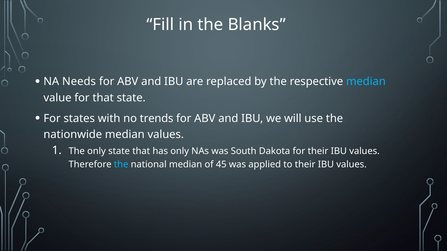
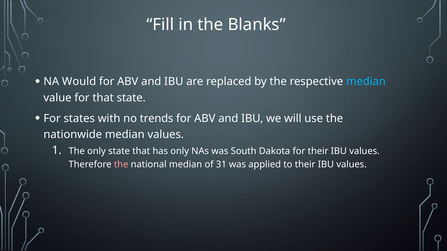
Needs: Needs -> Would (79, 82)
the colour: light blue -> pink (121, 165)
45: 45 -> 31 (221, 165)
